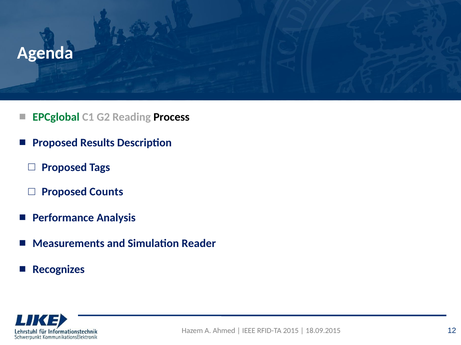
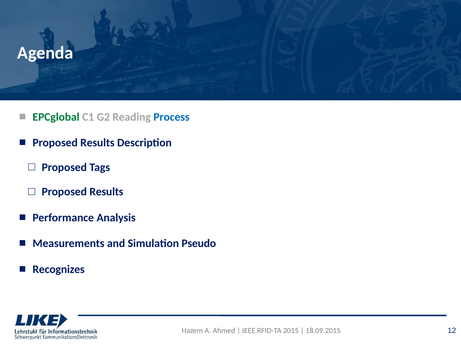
Process colour: black -> blue (172, 117)
Counts: Counts -> Results (106, 192)
Reader: Reader -> Pseudo (199, 244)
